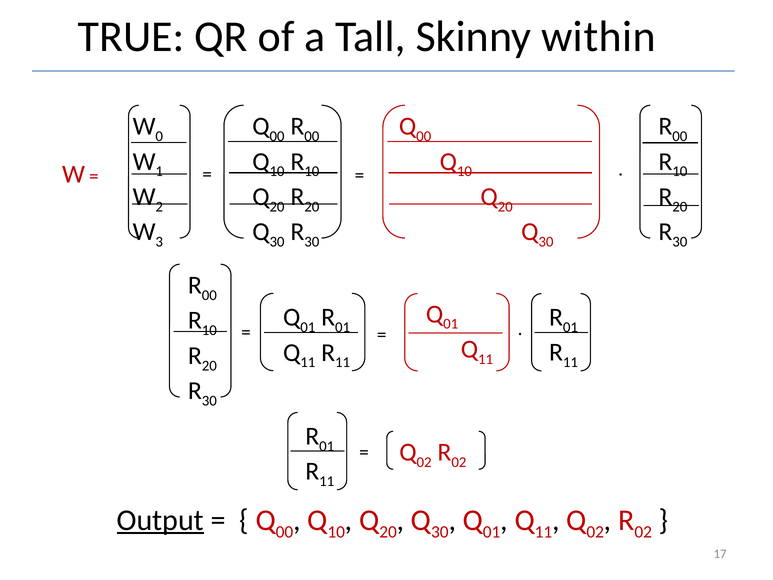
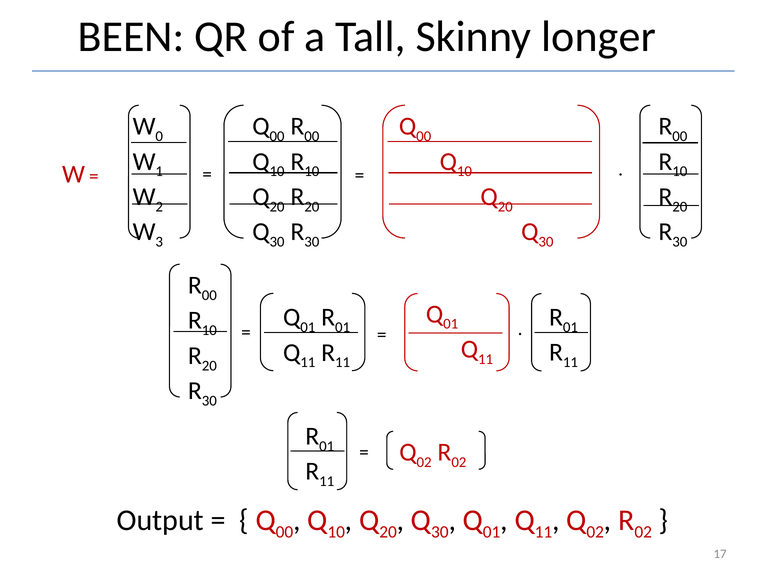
TRUE: TRUE -> BEEN (131, 37)
within: within -> longer (599, 37)
Output underline: present -> none (160, 520)
